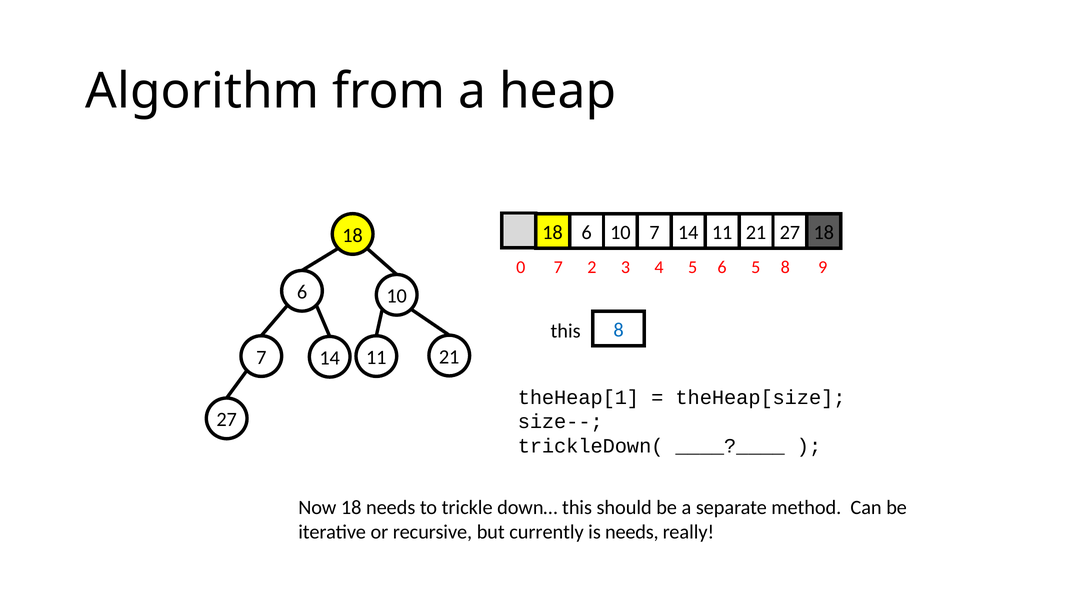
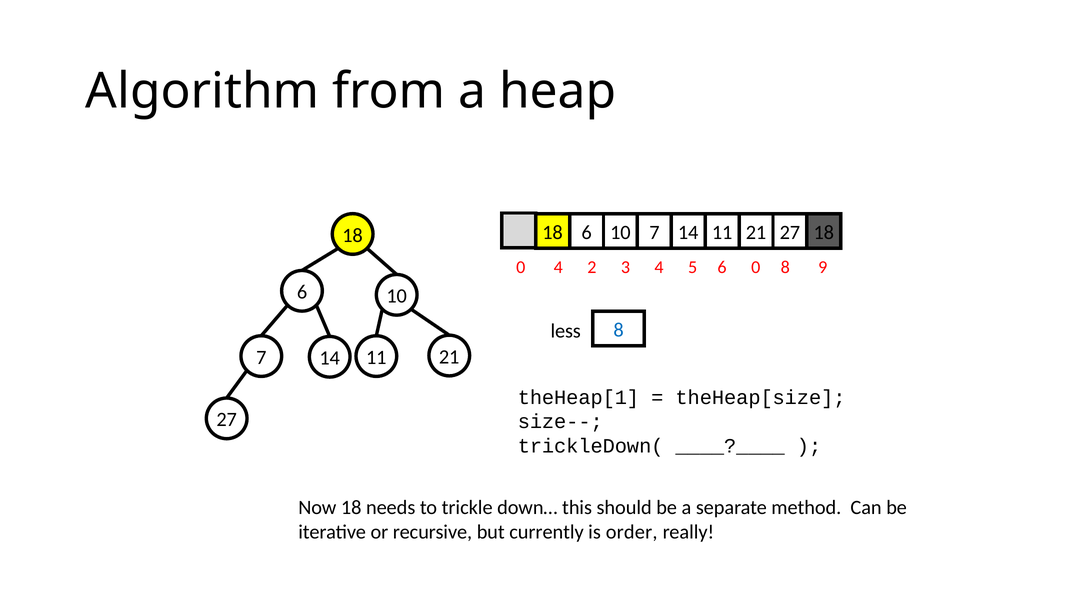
0 7: 7 -> 4 (558, 267)
6 5: 5 -> 0 (756, 267)
this: this -> less (566, 331)
is needs: needs -> order (632, 532)
